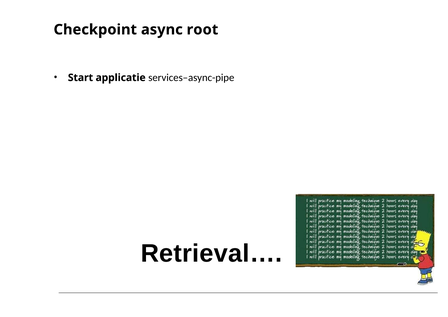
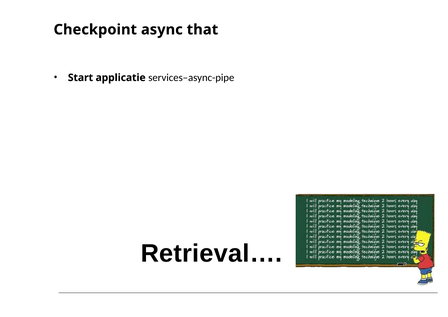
root: root -> that (202, 30)
